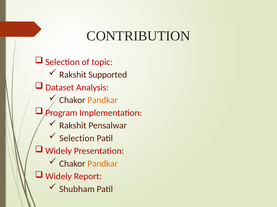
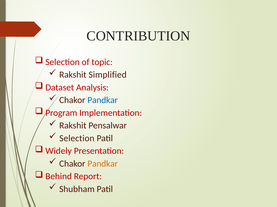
Supported: Supported -> Simplified (108, 75)
Pandkar colour: orange -> blue (103, 100)
Widely: Widely -> Behind (59, 177)
